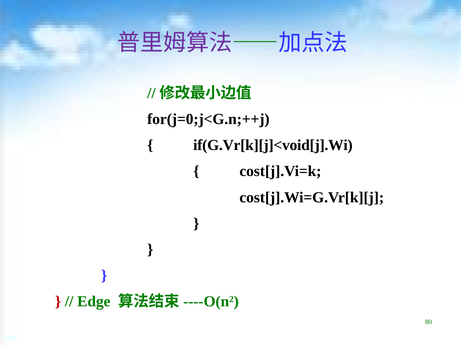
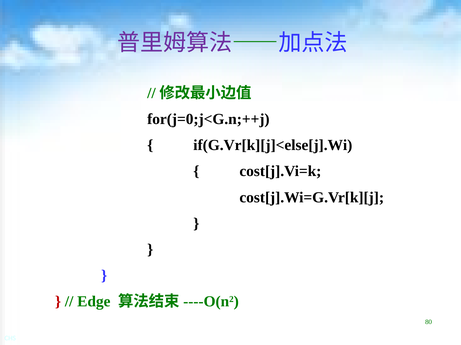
if(G.Vr[k][j]<void[j].Wi: if(G.Vr[k][j]<void[j].Wi -> if(G.Vr[k][j]<else[j].Wi (273, 146)
